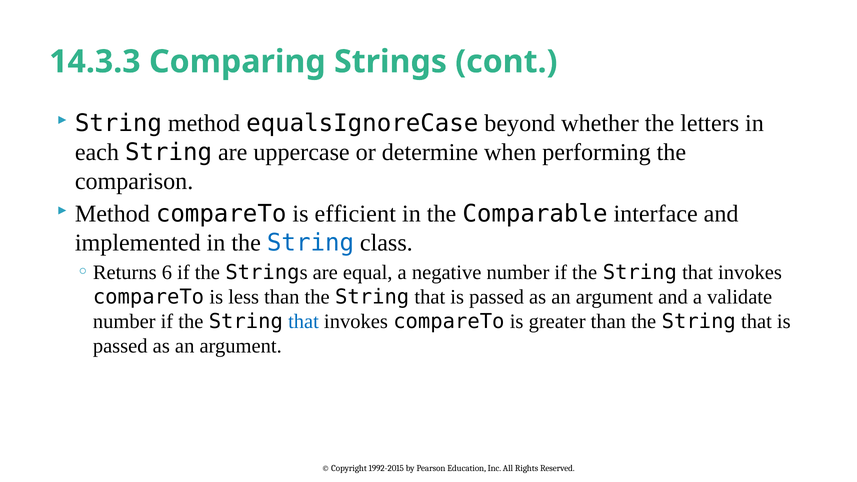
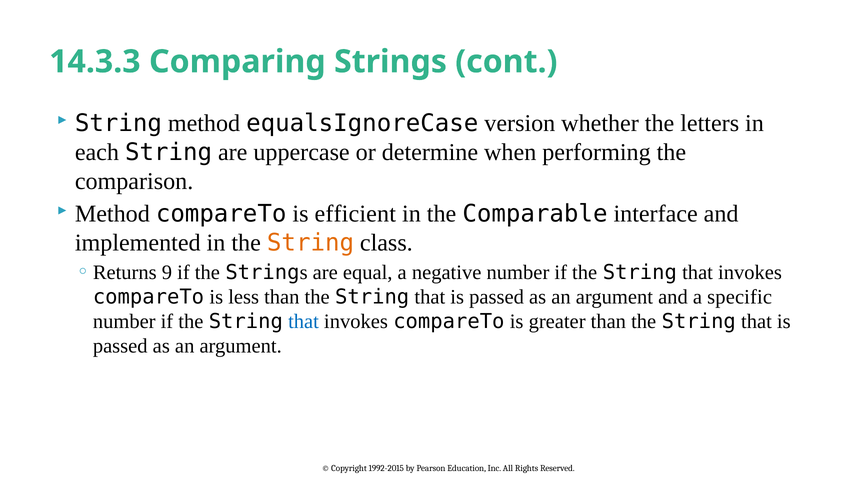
beyond: beyond -> version (520, 123)
String colour: blue -> orange (311, 243)
6: 6 -> 9 (167, 272)
validate: validate -> specific (740, 297)
